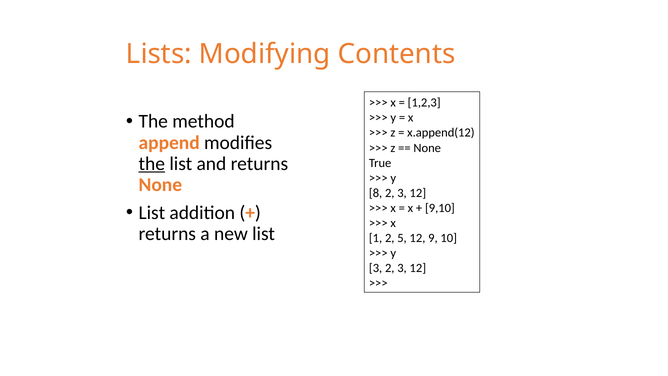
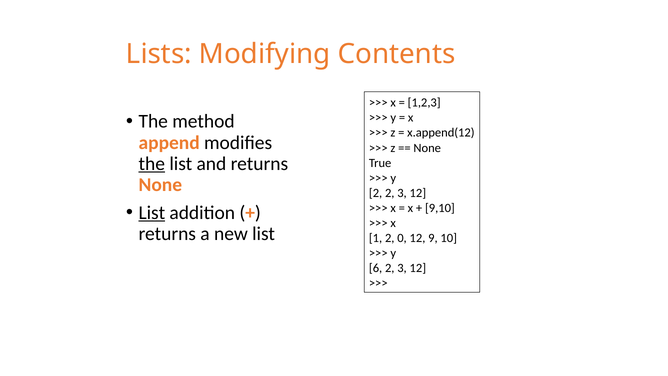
8: 8 -> 2 (376, 193)
List underline: none -> present (152, 213)
5: 5 -> 0 (402, 238)
3: 3 -> 6 (376, 268)
